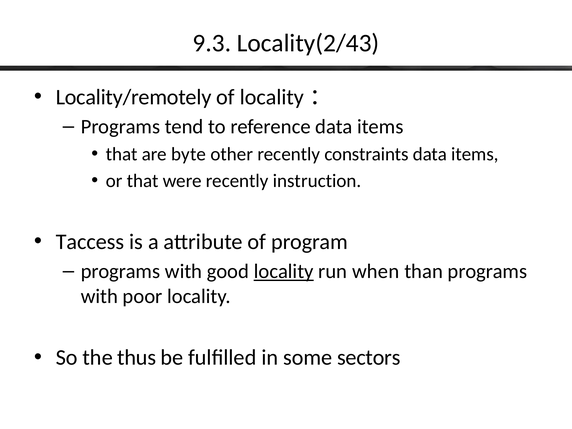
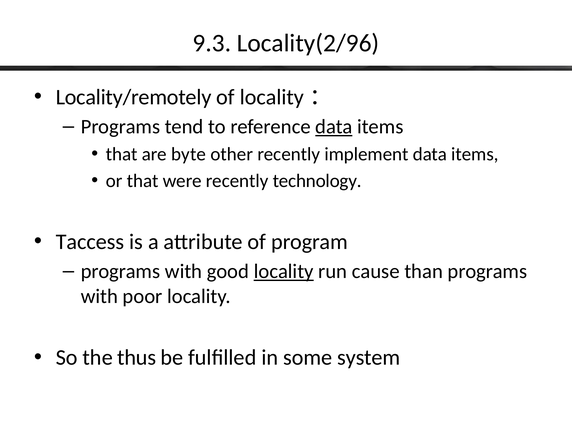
Locality(2/43: Locality(2/43 -> Locality(2/96 (308, 43)
data underline: none -> present (334, 127)
constraints: constraints -> implement (366, 154)
instruction: instruction -> technology (317, 181)
when: when -> cause (376, 271)
sectors: sectors -> system (369, 358)
